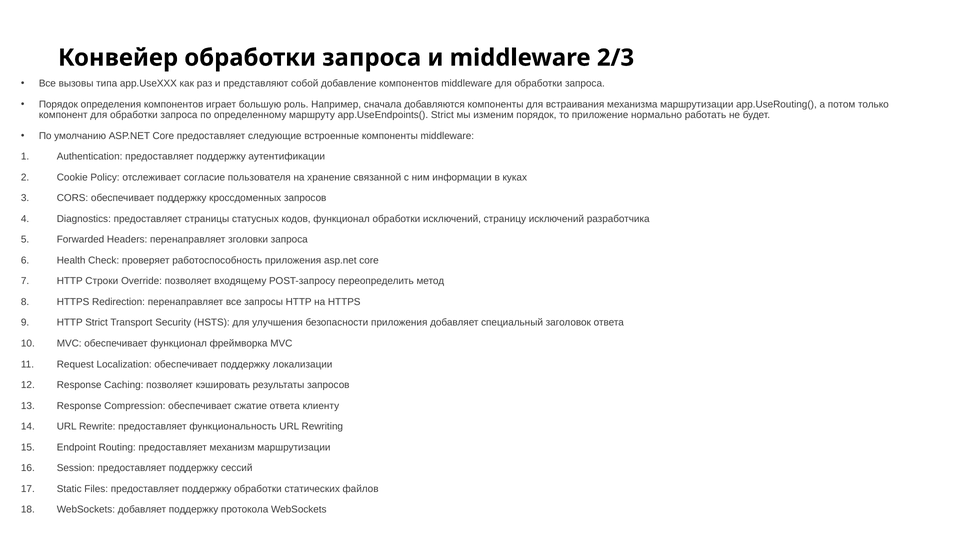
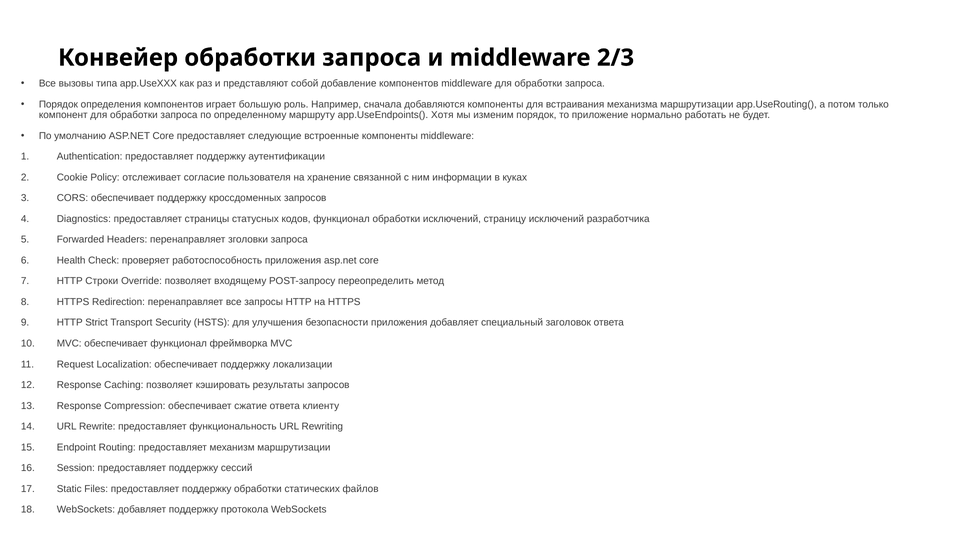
app.UseEndpoints( Strict: Strict -> Хотя (442, 115)
